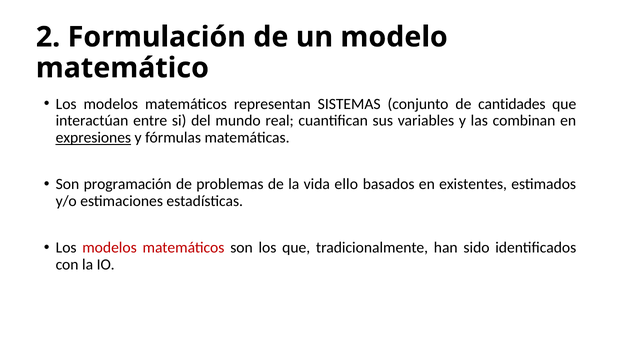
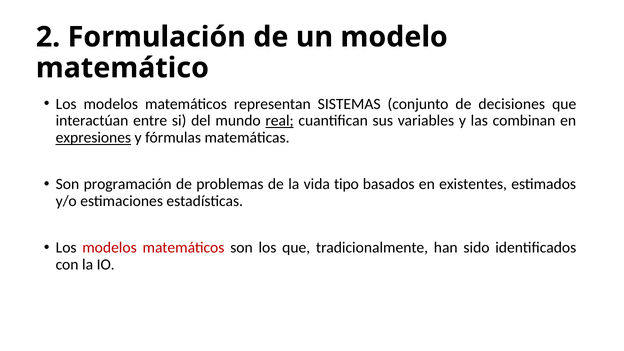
cantidades: cantidades -> decisiones (512, 104)
real underline: none -> present (280, 121)
ello: ello -> tipo (346, 184)
